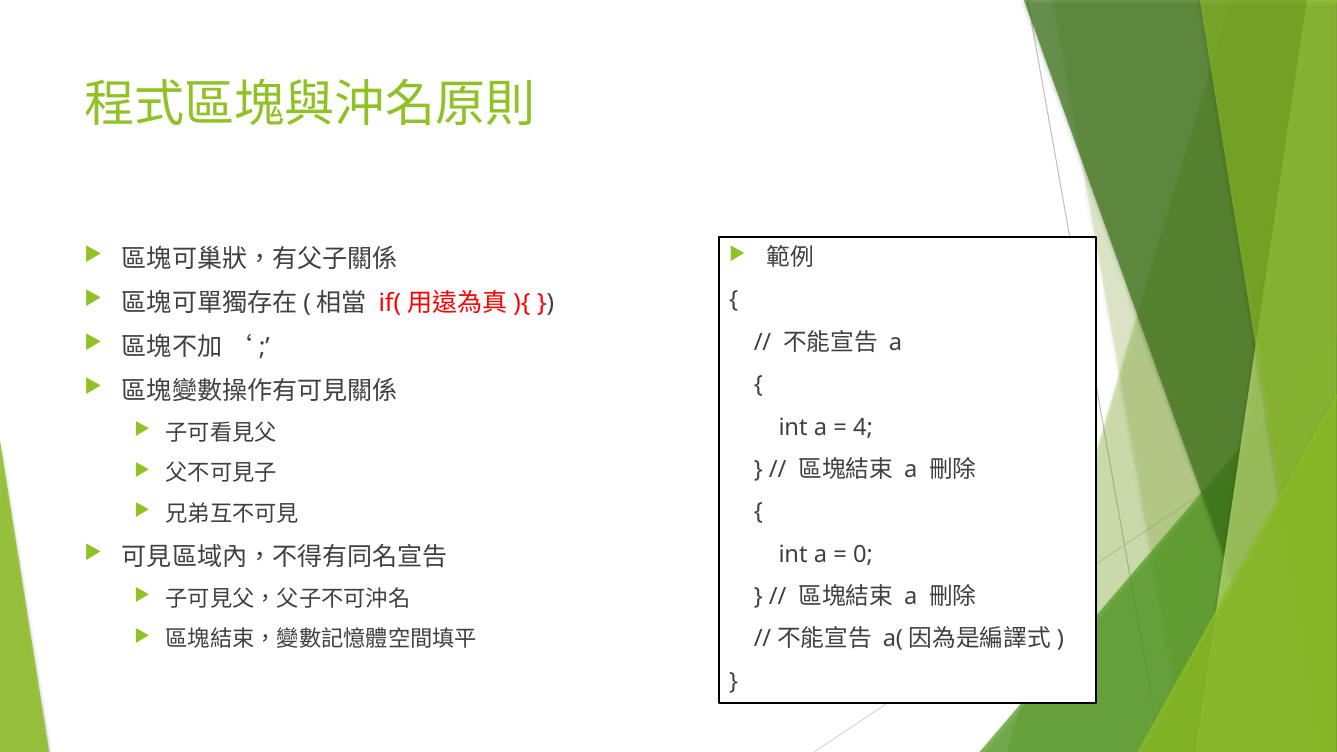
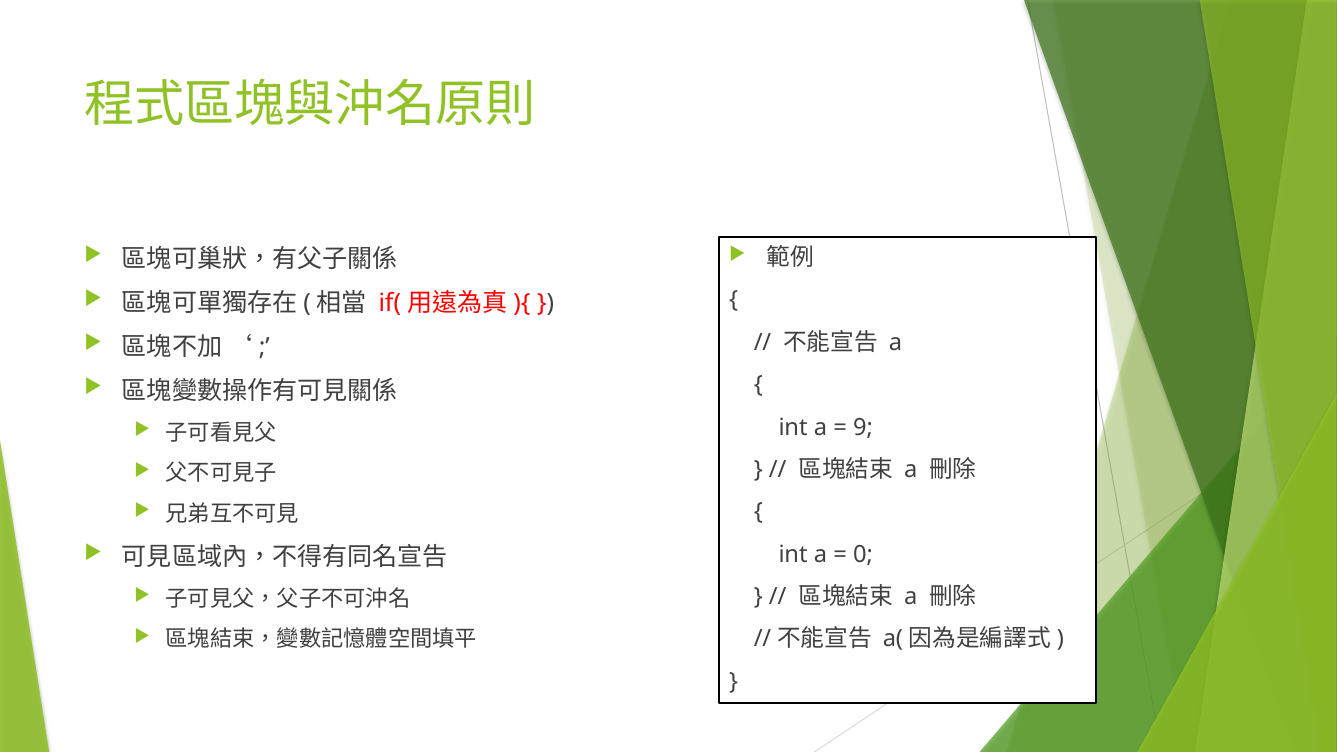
4: 4 -> 9 (863, 427)
